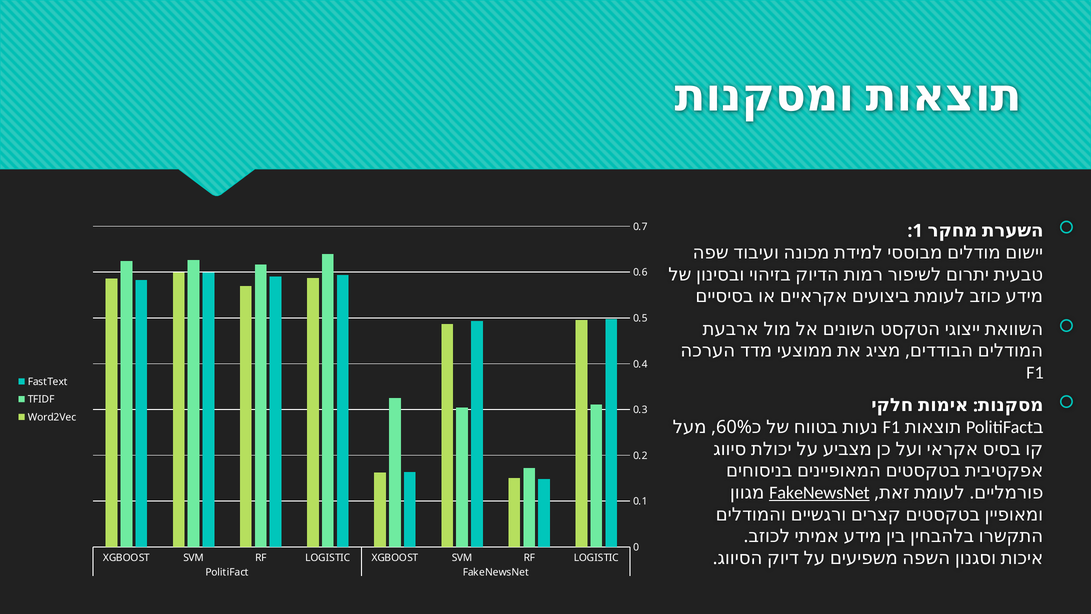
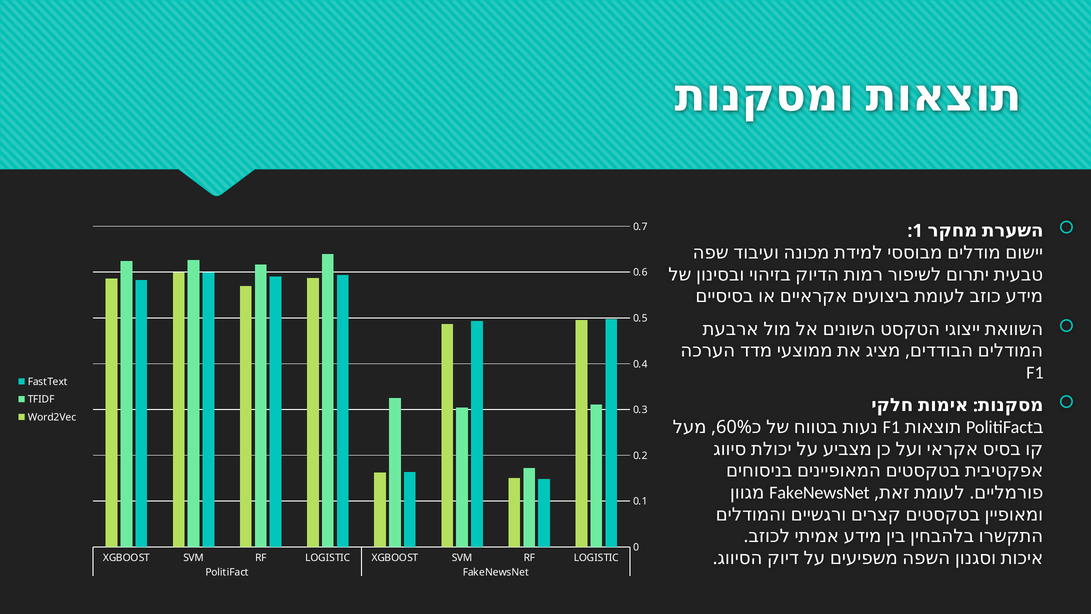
FakeNewsNet underline: present -> none (819, 492)
